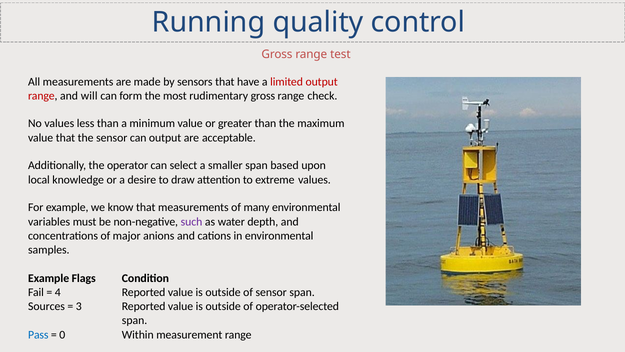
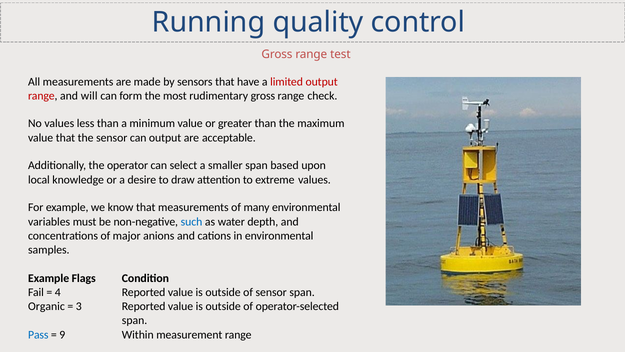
such colour: purple -> blue (192, 221)
Sources: Sources -> Organic (46, 306)
0: 0 -> 9 (62, 334)
